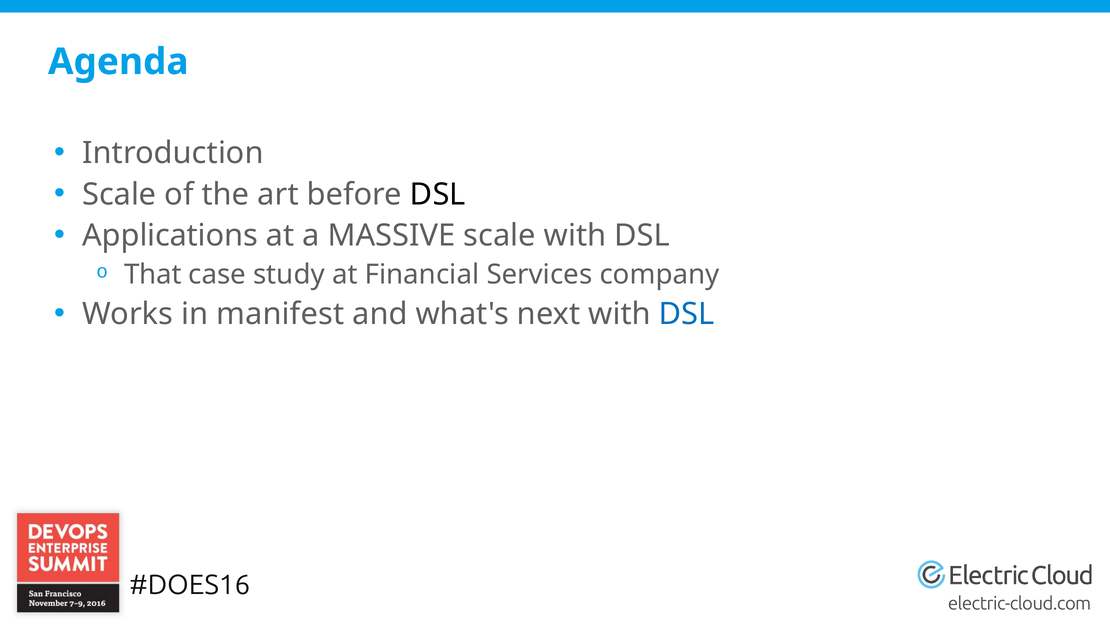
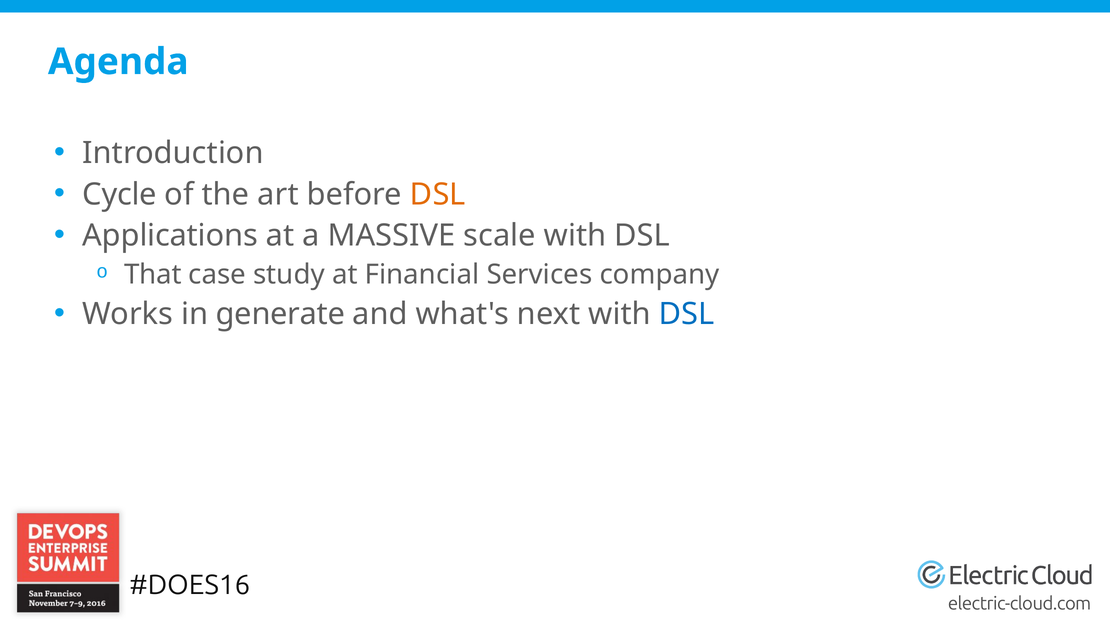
Scale: Scale -> Cycle (119, 195)
DSL colour: black -> orange (438, 195)
manifest: manifest -> generate (280, 314)
